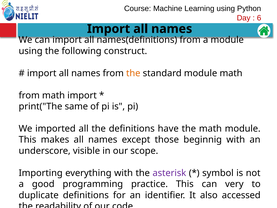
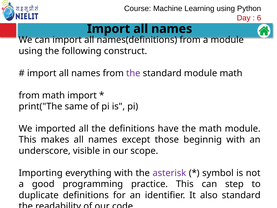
the colour: orange -> purple (133, 73)
very: very -> step (234, 184)
also accessed: accessed -> standard (241, 195)
